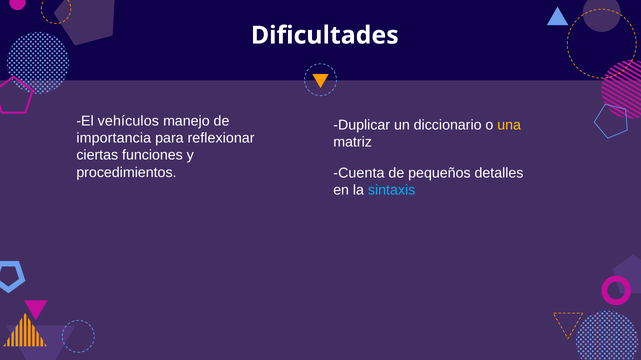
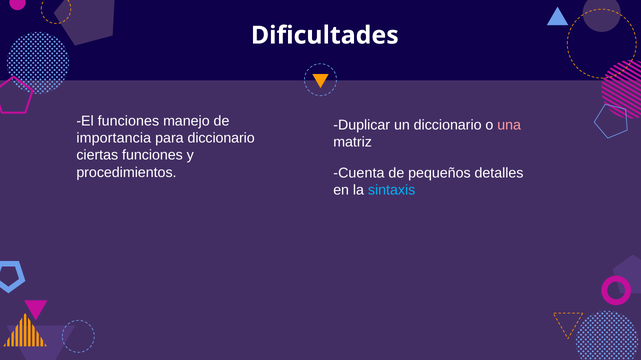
El vehículos: vehículos -> funciones (128, 121)
una colour: yellow -> pink (509, 125)
para reflexionar: reflexionar -> diccionario (221, 138)
